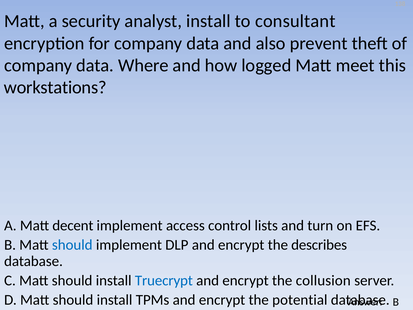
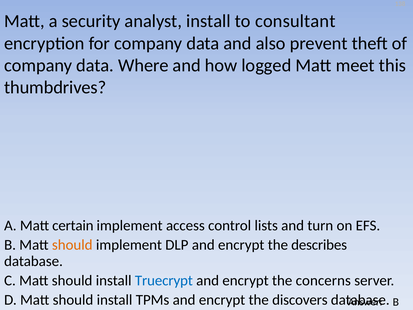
workstations: workstations -> thumbdrives (55, 87)
decent: decent -> certain (73, 225)
should colour: blue -> orange (72, 245)
collusion: collusion -> concerns (323, 280)
potential: potential -> discovers (300, 300)
